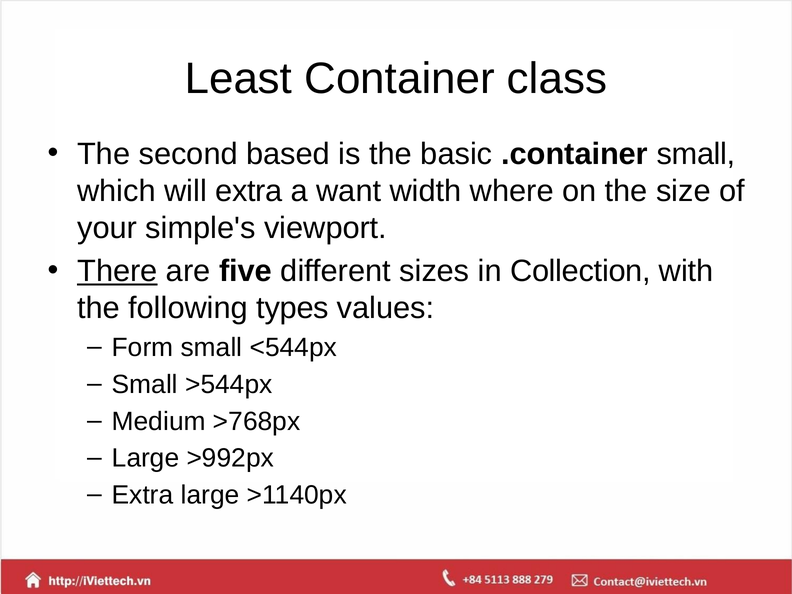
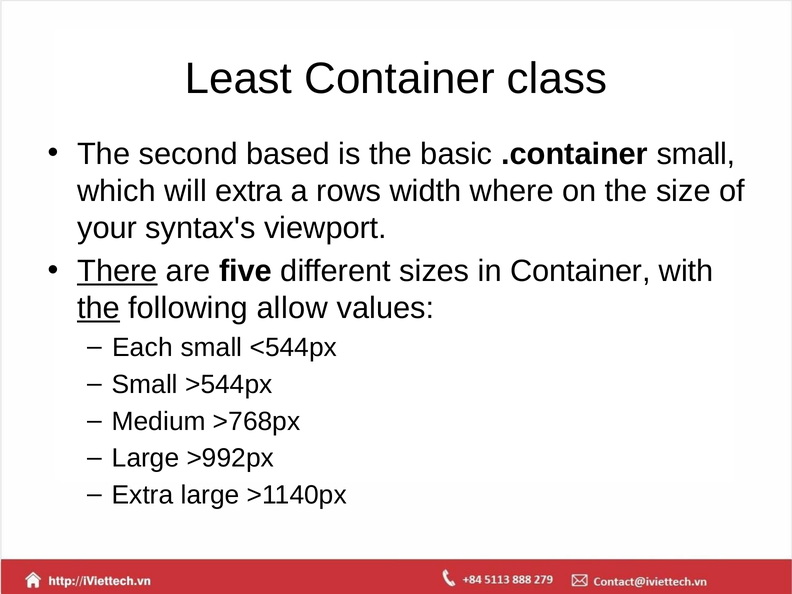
want: want -> rows (349, 191)
simple's: simple's -> syntax's (200, 228)
in Collection: Collection -> Container (580, 271)
the underline: none -> present (99, 308)
types: types -> allow (292, 308)
Form: Form -> Each (143, 347)
